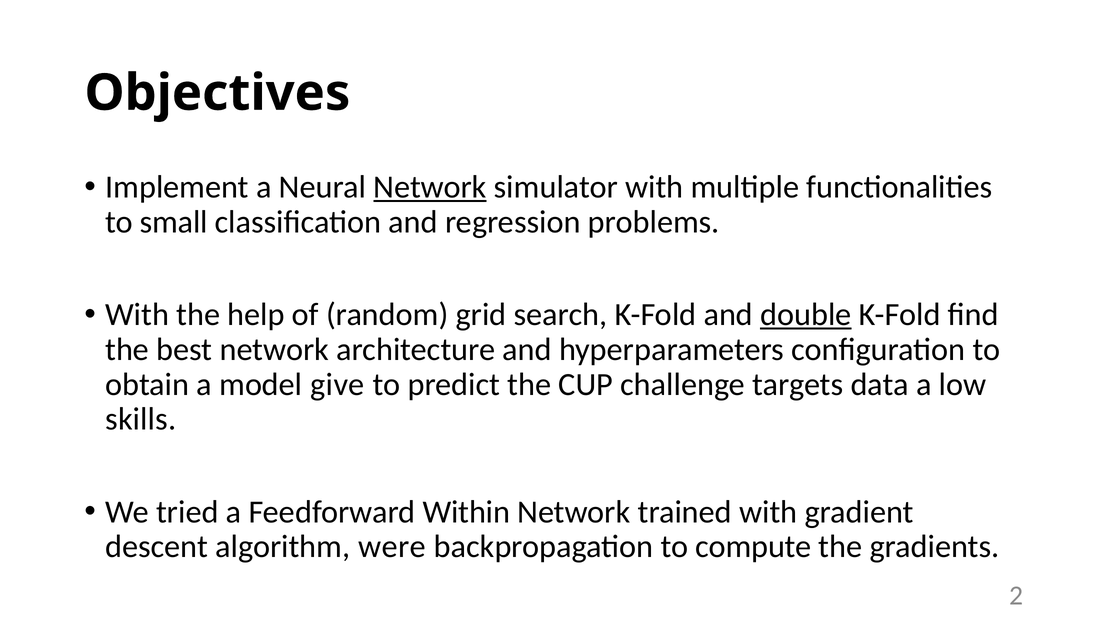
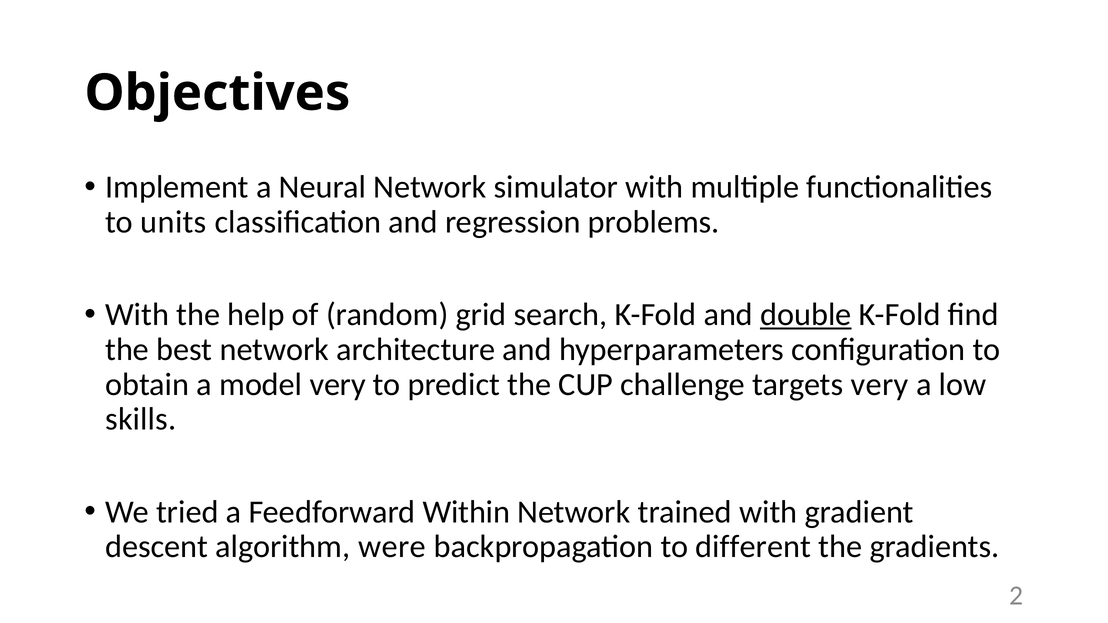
Network underline: present -> none (430, 187)
small: small -> units (173, 222)
model give: give -> very (338, 385)
targets data: data -> very (880, 385)
compute: compute -> different (753, 547)
